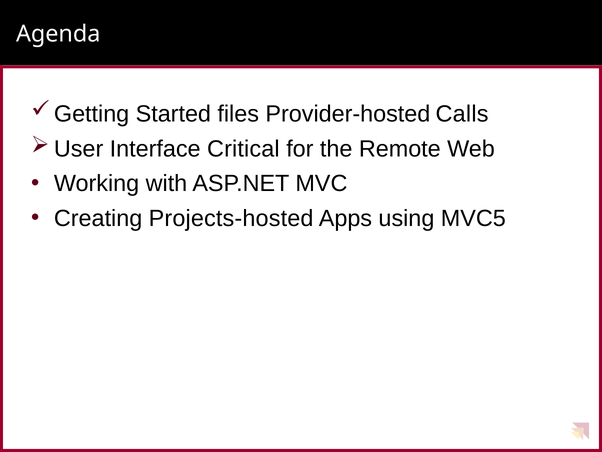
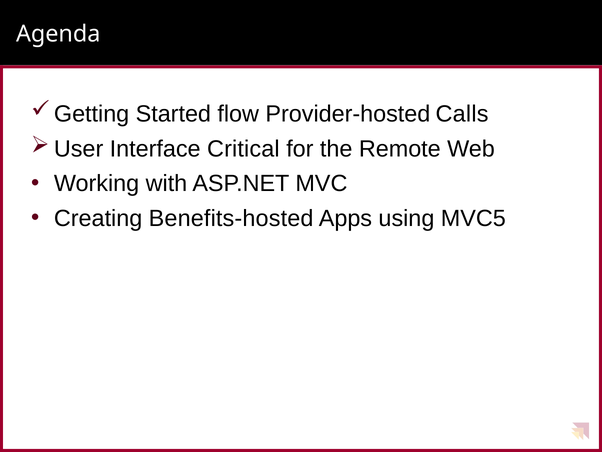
files: files -> flow (238, 114)
Projects-hosted: Projects-hosted -> Benefits-hosted (231, 218)
